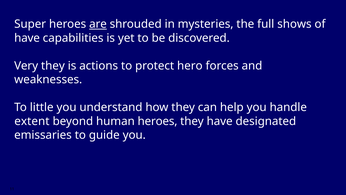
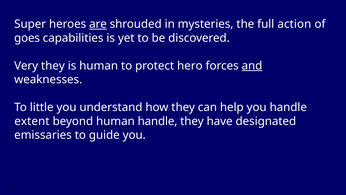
shows: shows -> action (294, 24)
have: have -> goes (27, 38)
is actions: actions -> human (99, 66)
and underline: none -> present (252, 66)
human heroes: heroes -> handle (158, 121)
